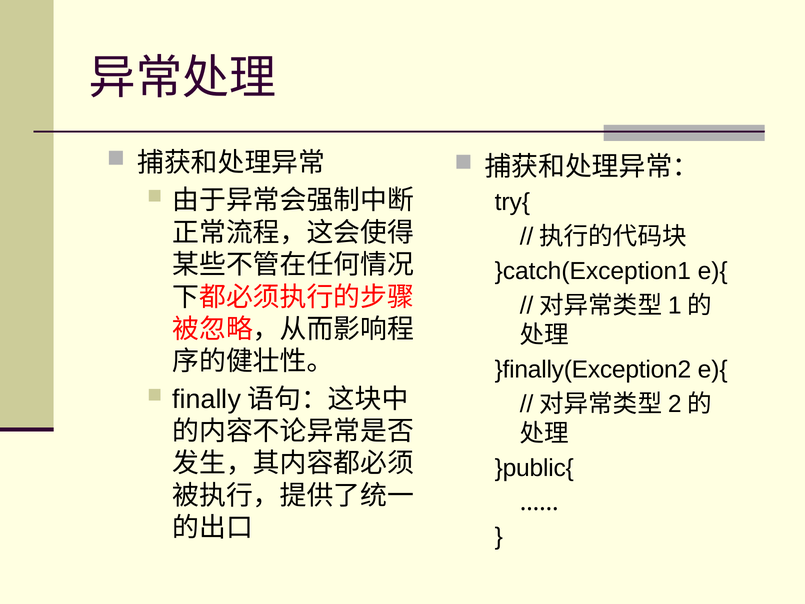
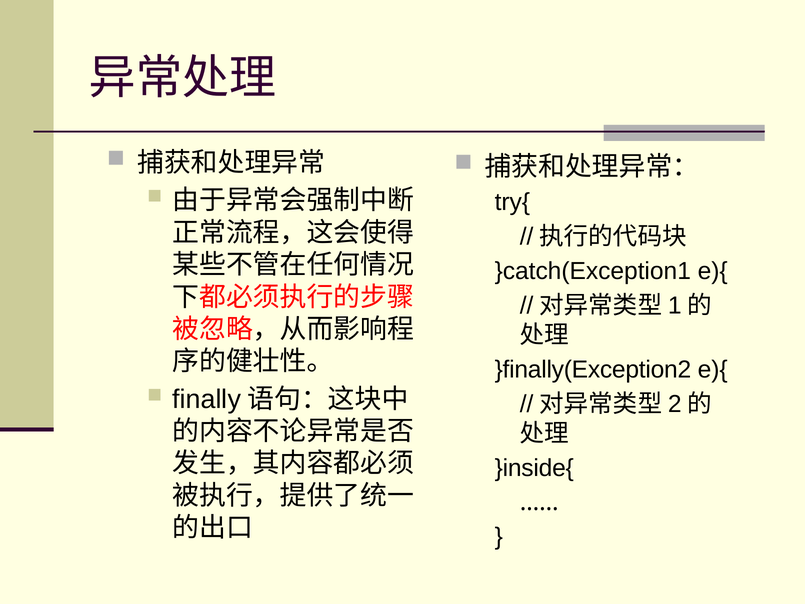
}public{: }public{ -> }inside{ (534, 468)
